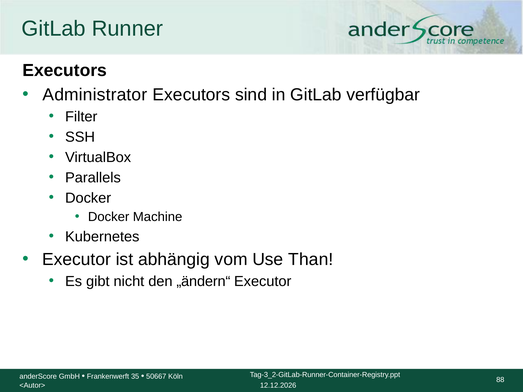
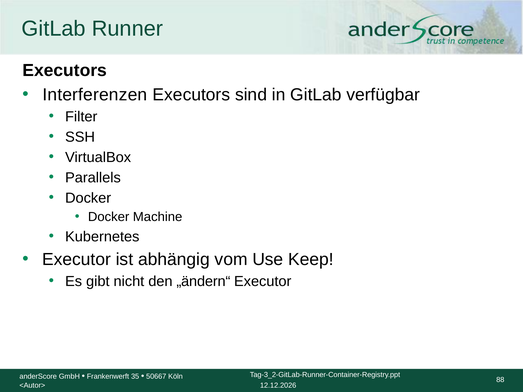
Administrator: Administrator -> Interferenzen (95, 95)
Than: Than -> Keep (311, 260)
